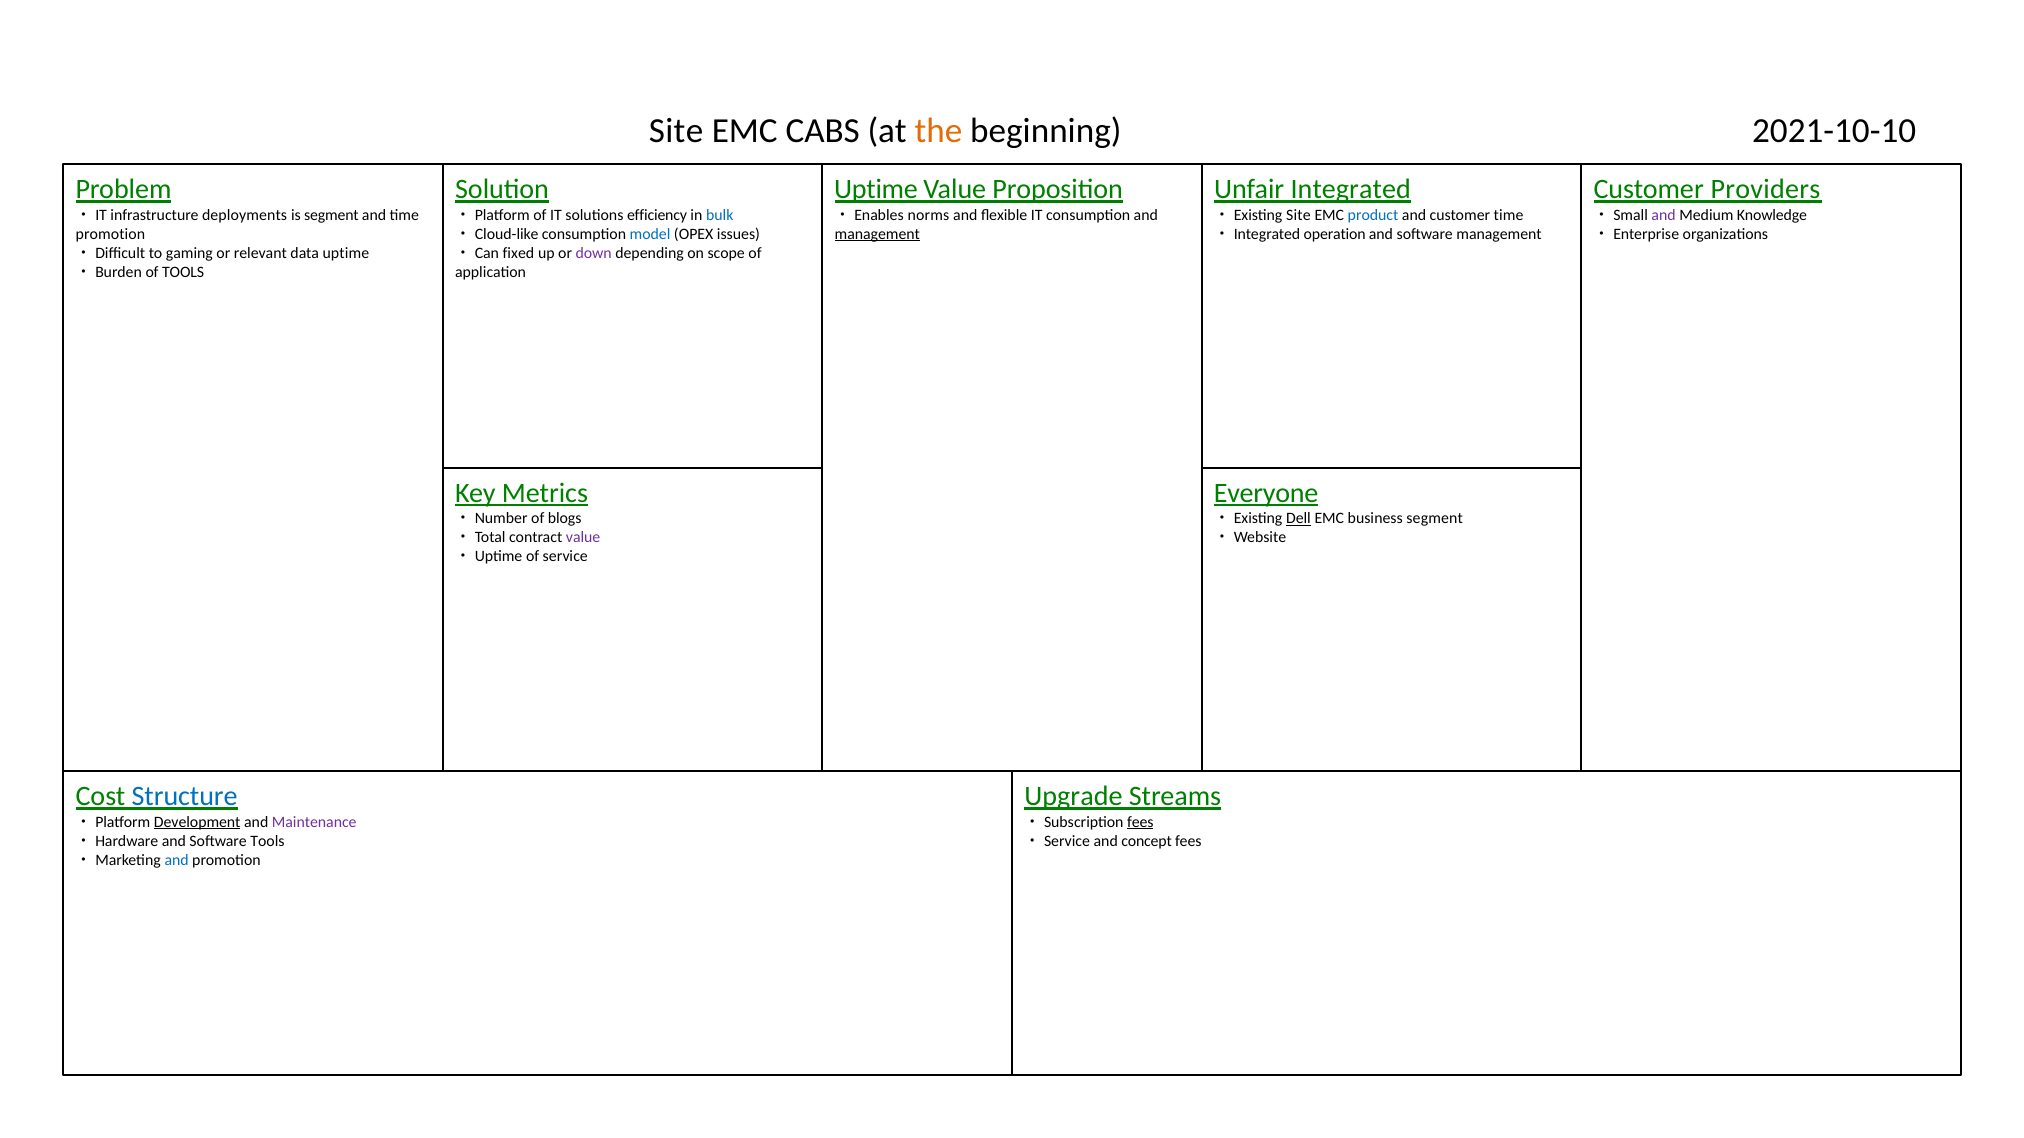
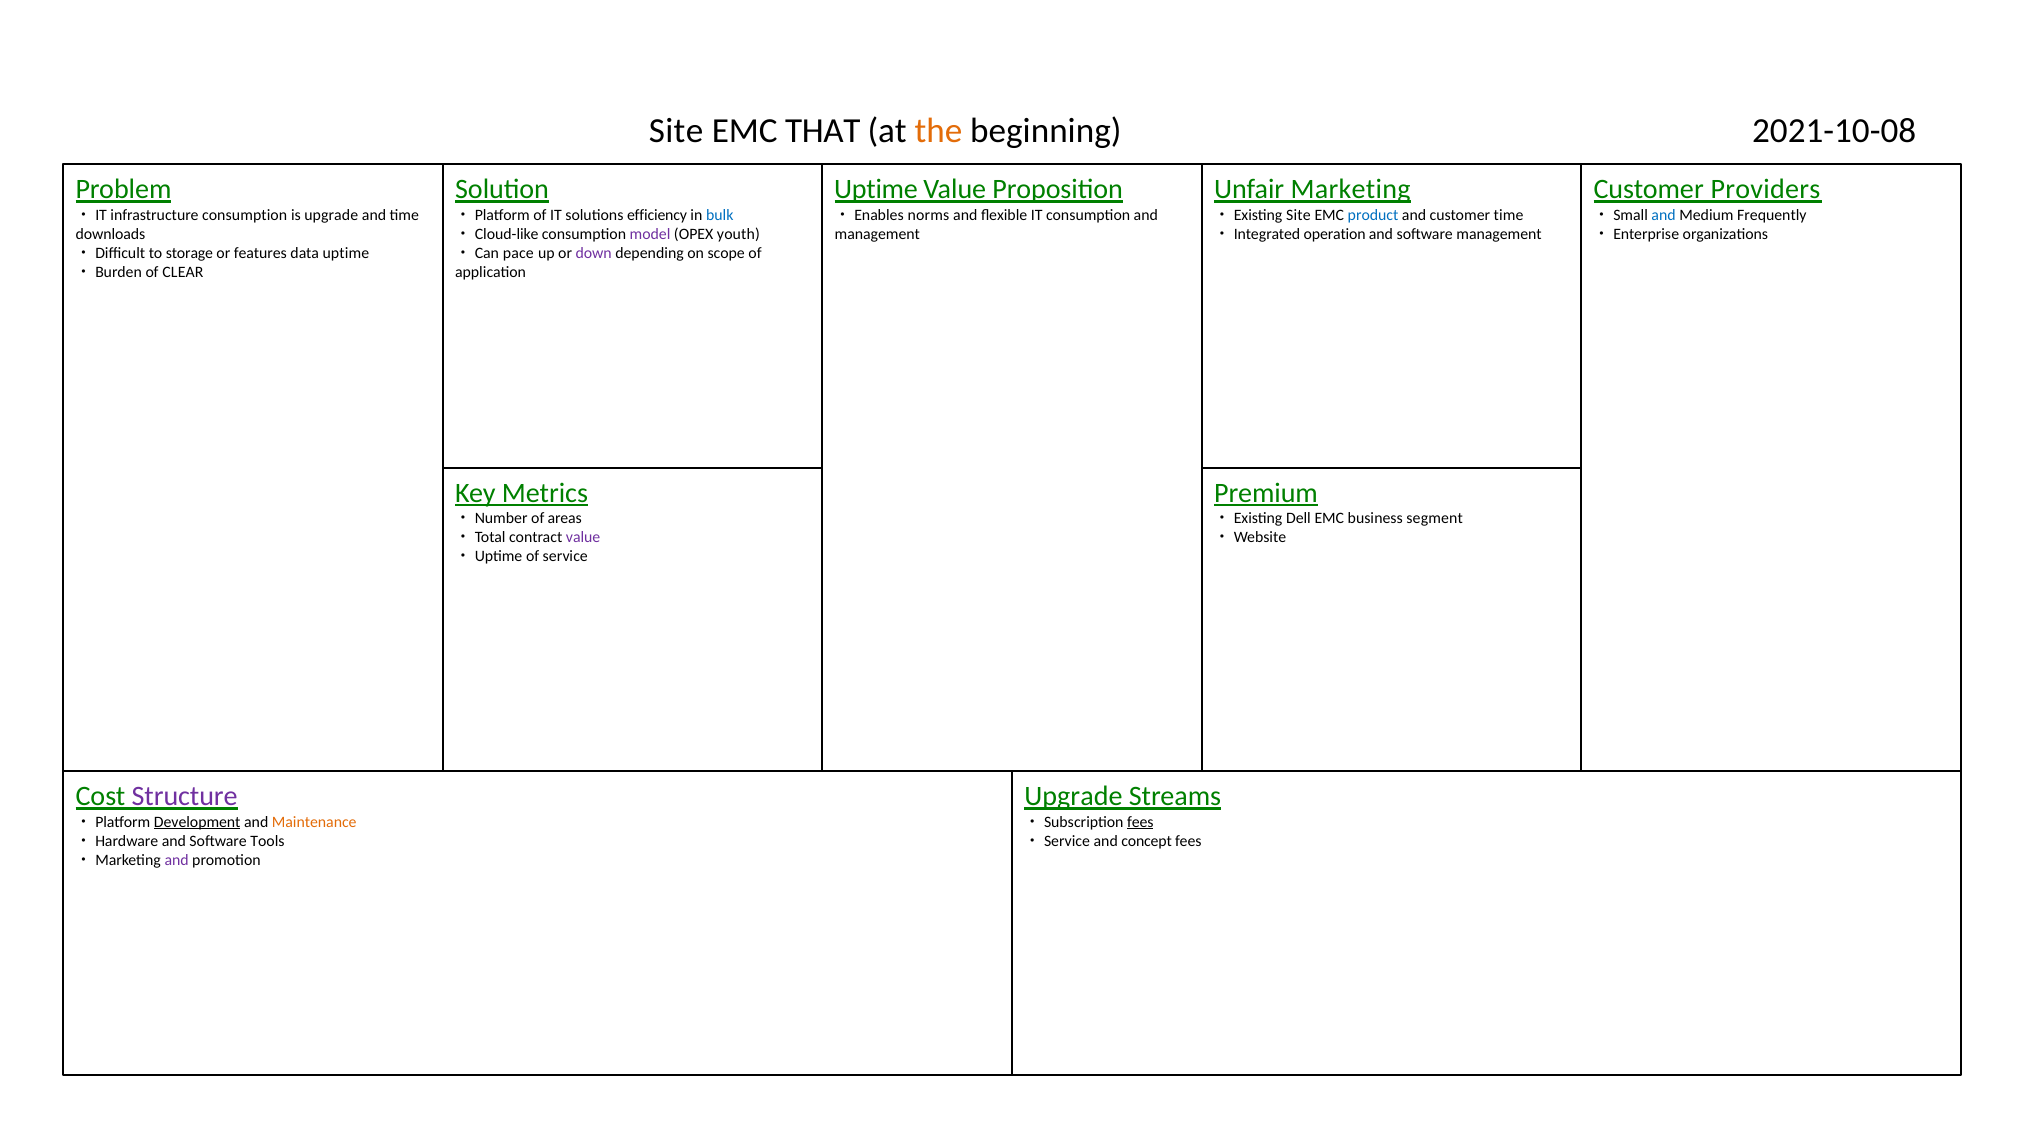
CABS: CABS -> THAT (823, 131)
2021-10-10: 2021-10-10 -> 2021-10-08 (1834, 131)
Integrated: Integrated -> Marketing (1351, 189)
infrastructure deployments: deployments -> consumption (245, 215)
is segment: segment -> upgrade (331, 215)
and colour: purple -> blue (1664, 215)
Knowledge: Knowledge -> Frequently (1772, 215)
promotion: promotion -> downloads (111, 234)
model colour: blue -> purple (650, 234)
issues: issues -> youth (738, 234)
management underline: present -> none (877, 234)
gaming: gaming -> storage (189, 253)
relevant: relevant -> features (260, 253)
fixed: fixed -> pace (518, 253)
of TOOLS: TOOLS -> CLEAR (183, 272)
Everyone: Everyone -> Premium (1266, 493)
blogs: blogs -> areas (565, 519)
Dell underline: present -> none (1298, 519)
Structure colour: blue -> purple (185, 797)
Maintenance colour: purple -> orange (314, 822)
and colour: blue -> purple (177, 860)
